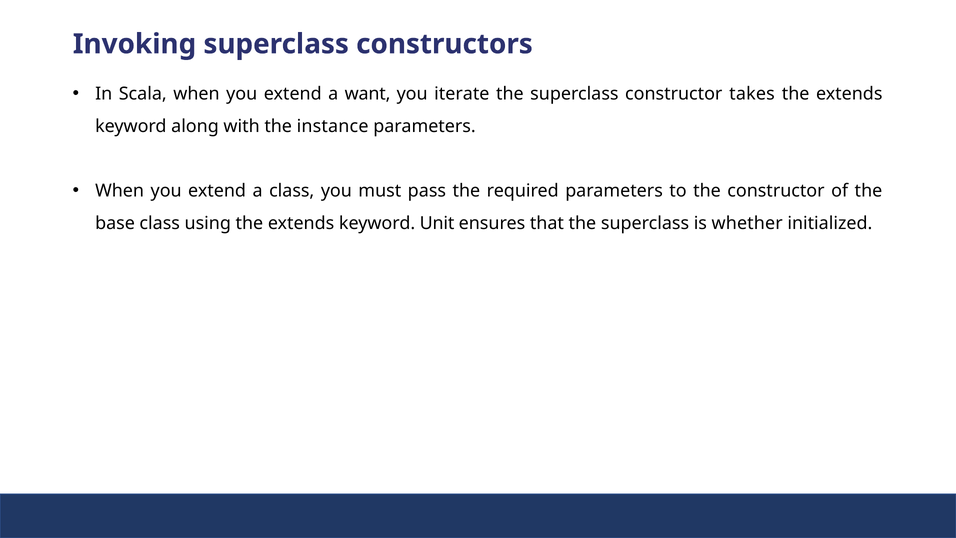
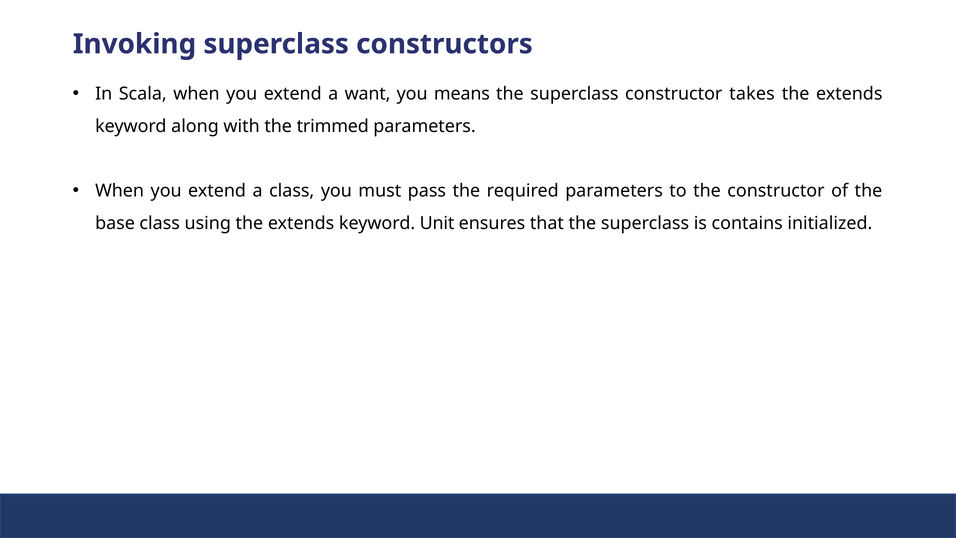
iterate: iterate -> means (462, 94)
instance: instance -> trimmed (333, 126)
whether: whether -> contains (747, 223)
